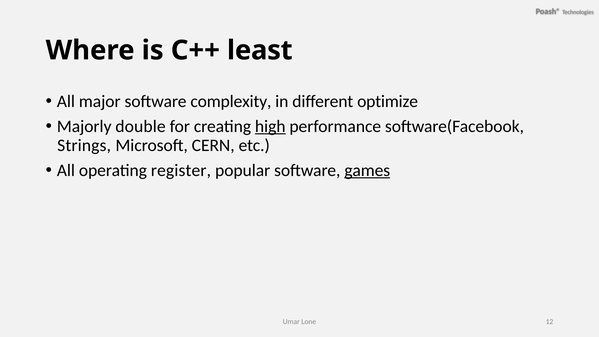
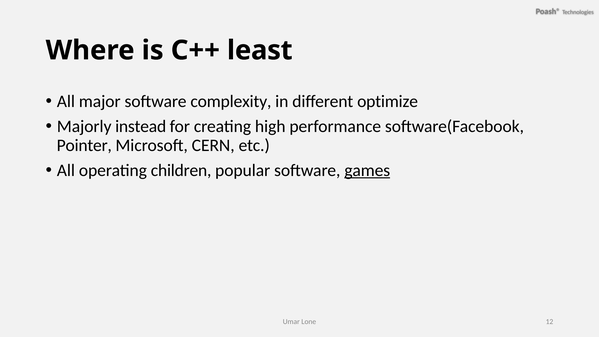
double: double -> instead (141, 126)
high underline: present -> none (270, 126)
Strings: Strings -> Pointer (84, 145)
register: register -> children (181, 170)
